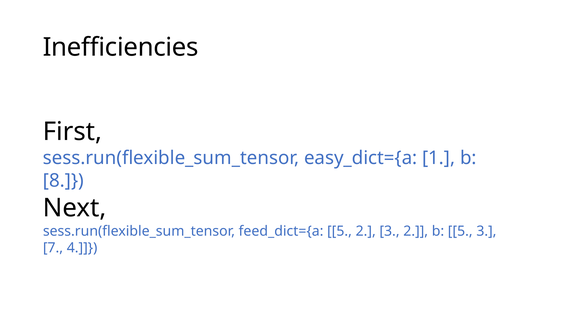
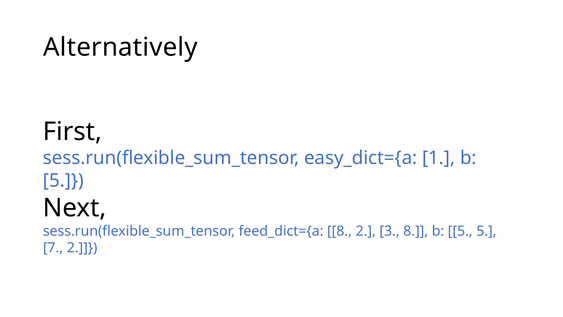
Inefficiencies: Inefficiencies -> Alternatively (120, 47)
8: 8 -> 5 (63, 180)
feed_dict={a 5: 5 -> 8 (340, 231)
3 2: 2 -> 8 (416, 231)
5 3: 3 -> 5 (486, 231)
7 4: 4 -> 2 (82, 248)
